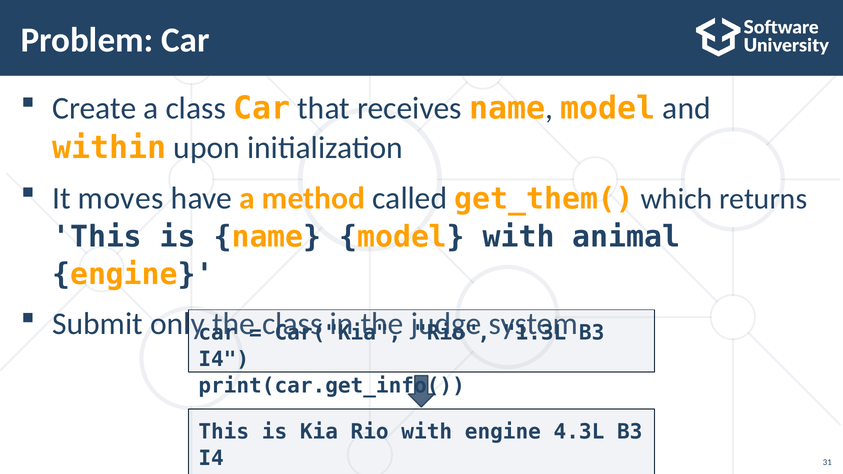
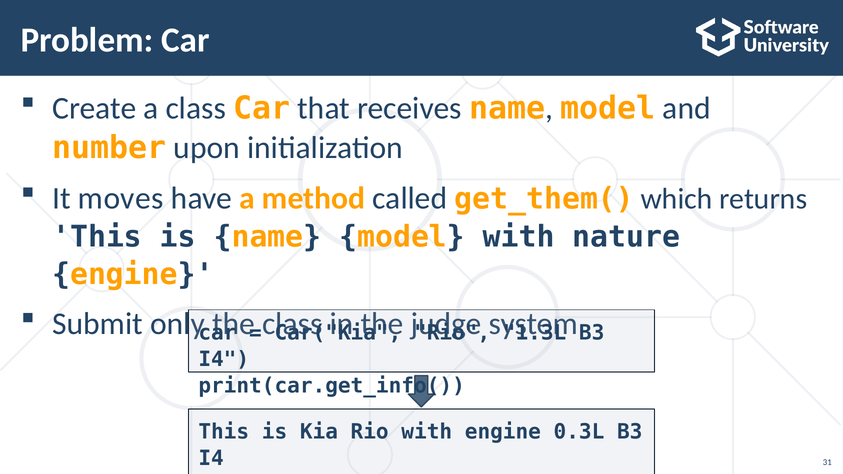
within: within -> number (109, 148)
animal: animal -> nature (626, 237)
4.3L: 4.3L -> 0.3L (579, 432)
